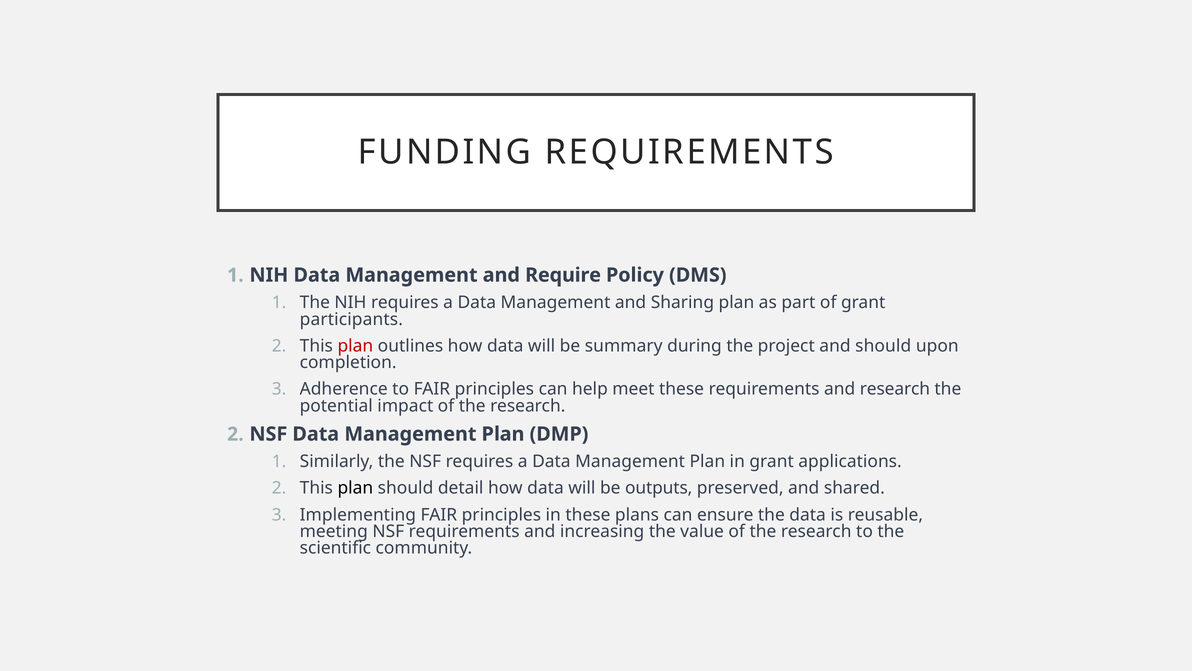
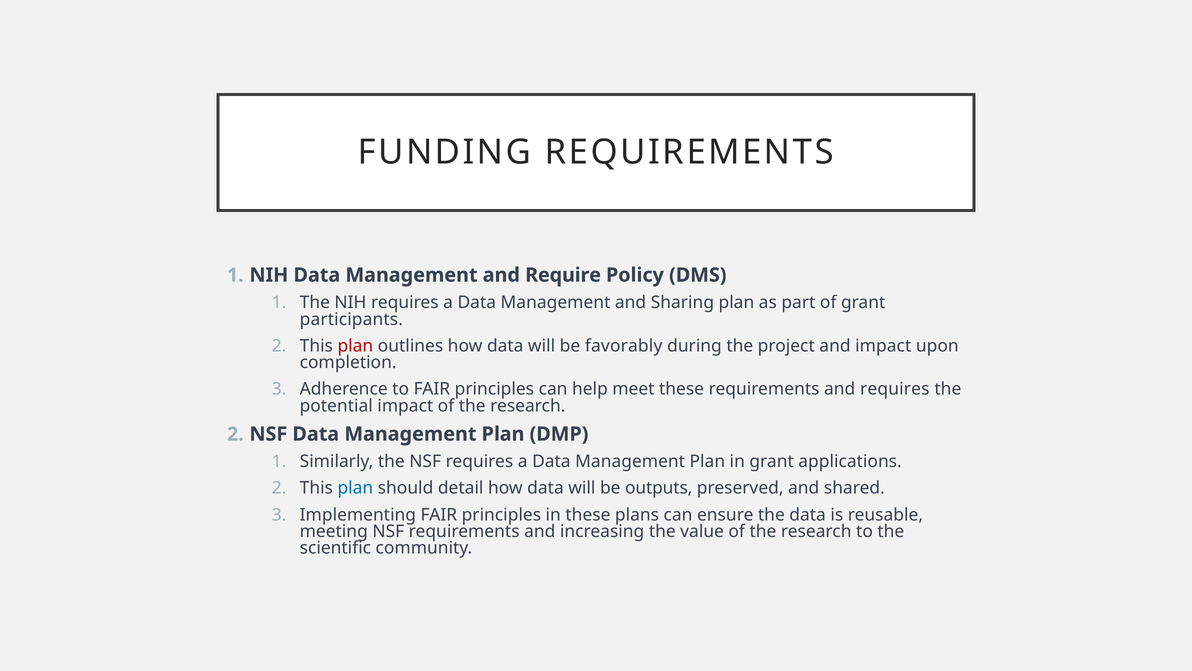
summary: summary -> favorably (624, 346)
and should: should -> impact (883, 346)
and research: research -> requires (895, 389)
plan colour: black -> blue (355, 488)
